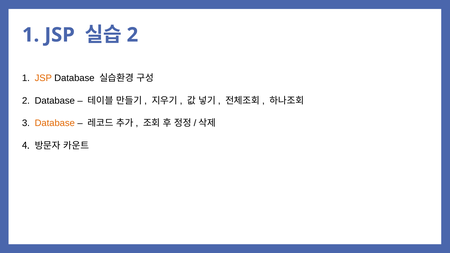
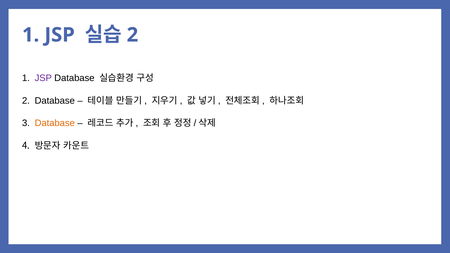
JSP colour: orange -> purple (43, 78)
